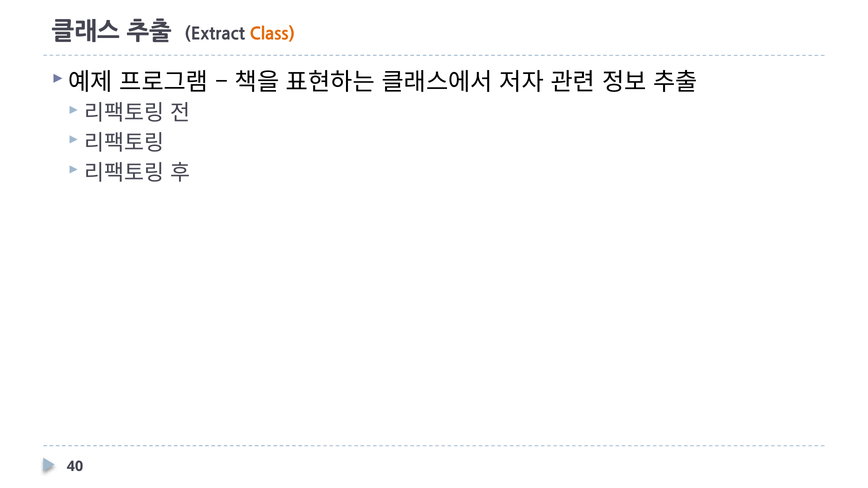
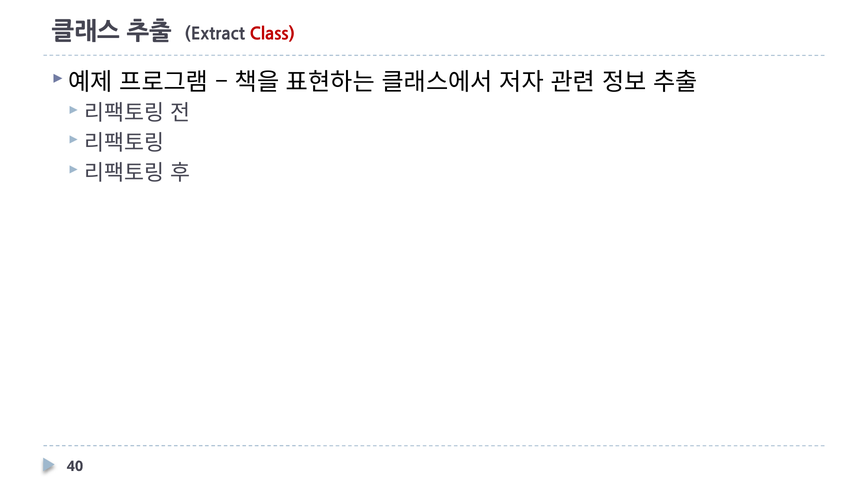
Class colour: orange -> red (272, 34)
